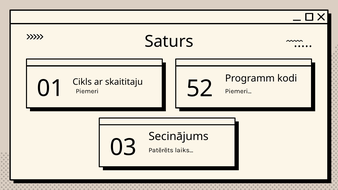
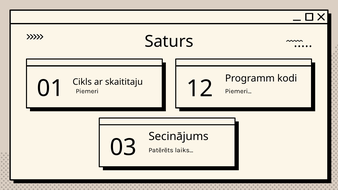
52: 52 -> 12 (200, 89)
